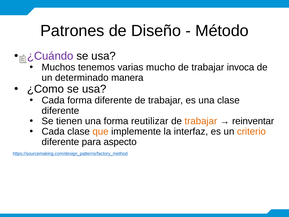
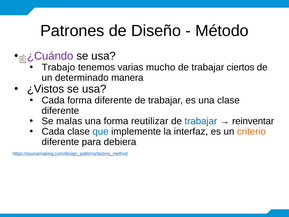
Muchos: Muchos -> Trabajo (58, 67)
invoca: invoca -> ciertos (241, 67)
¿Como: ¿Como -> ¿Vistos (46, 89)
tienen: tienen -> malas (69, 121)
trabajar colour: orange -> blue (201, 121)
que colour: orange -> blue (101, 131)
aspecto: aspecto -> debiera (120, 142)
